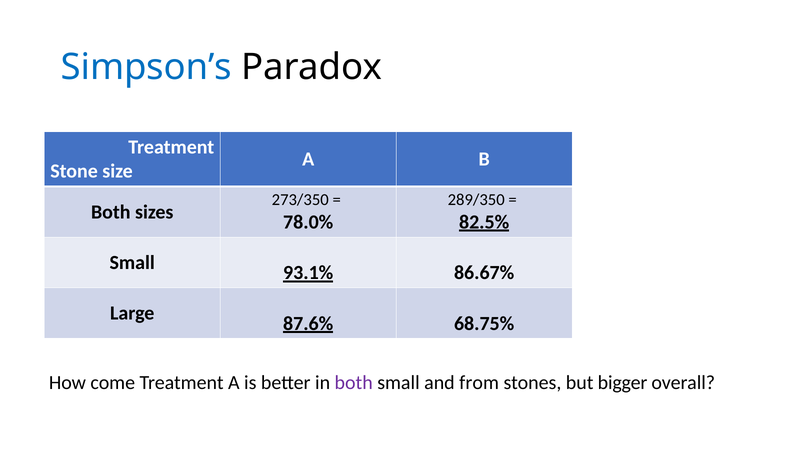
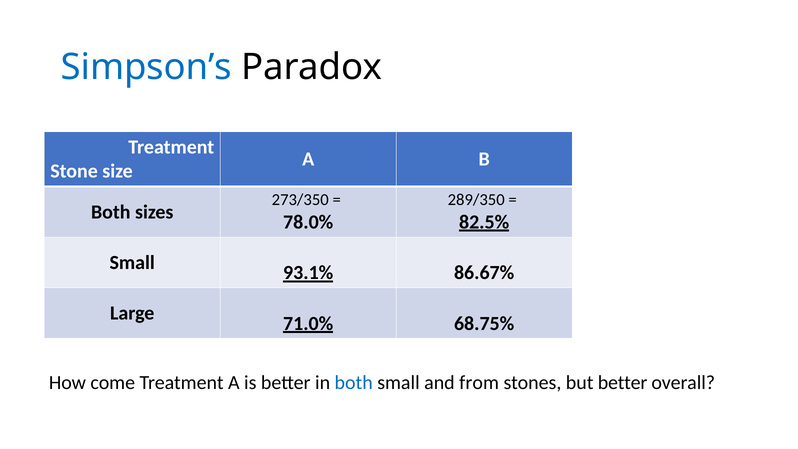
87.6%: 87.6% -> 71.0% (308, 323)
both colour: purple -> blue (354, 383)
but bigger: bigger -> better (623, 383)
